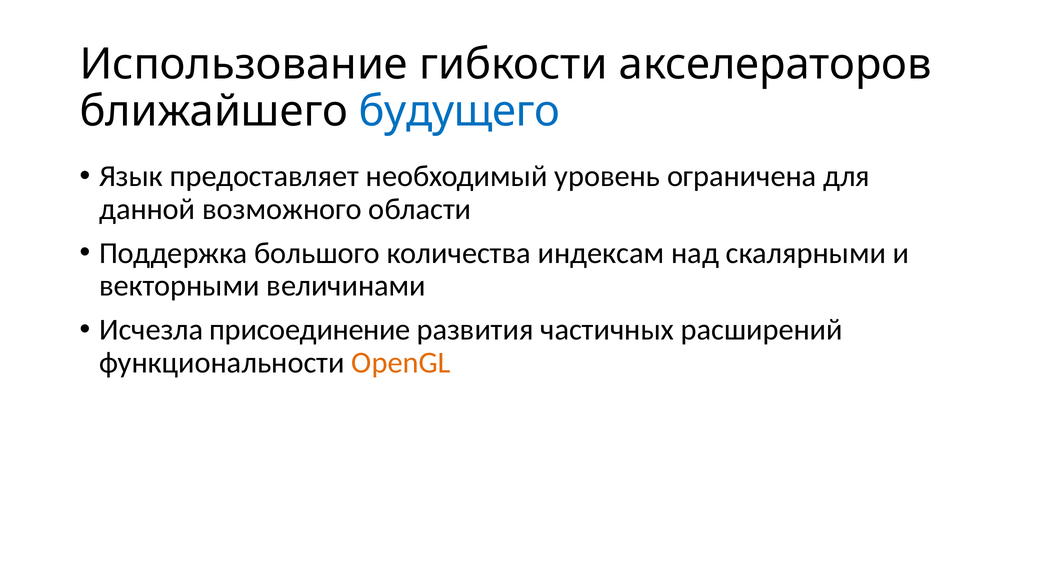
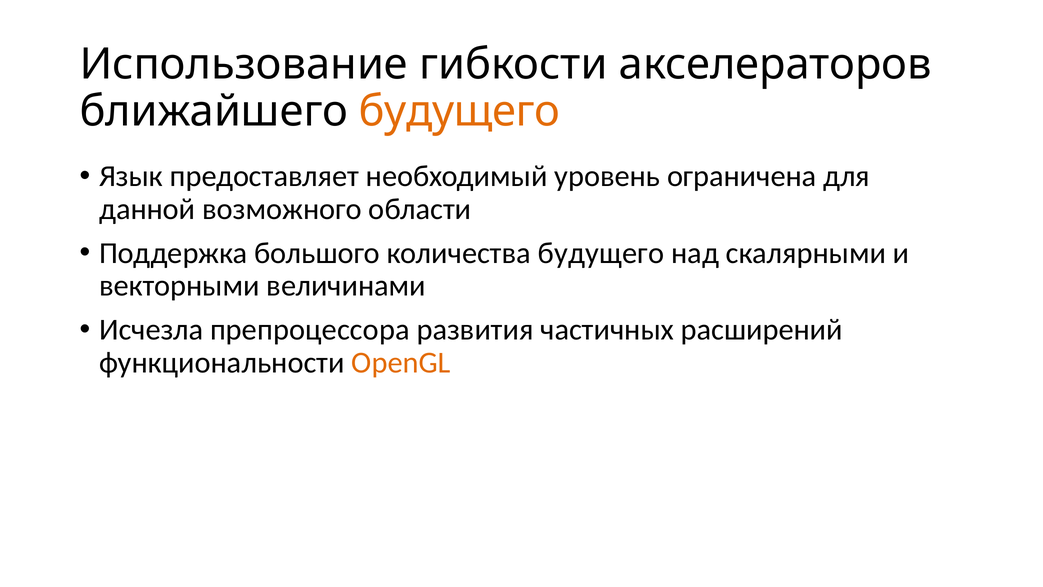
будущего colour: blue -> orange (460, 111)
количества индексам: индексам -> будущего (601, 253)
присоединение: присоединение -> препроцессора (310, 330)
